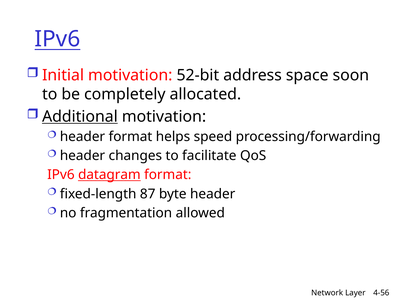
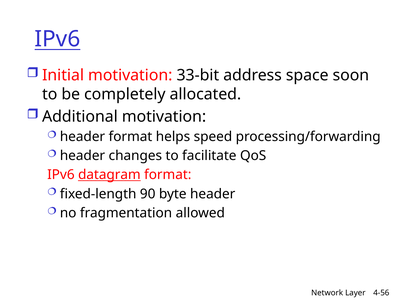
52-bit: 52-bit -> 33-bit (198, 75)
Additional underline: present -> none (80, 116)
87: 87 -> 90 (148, 193)
